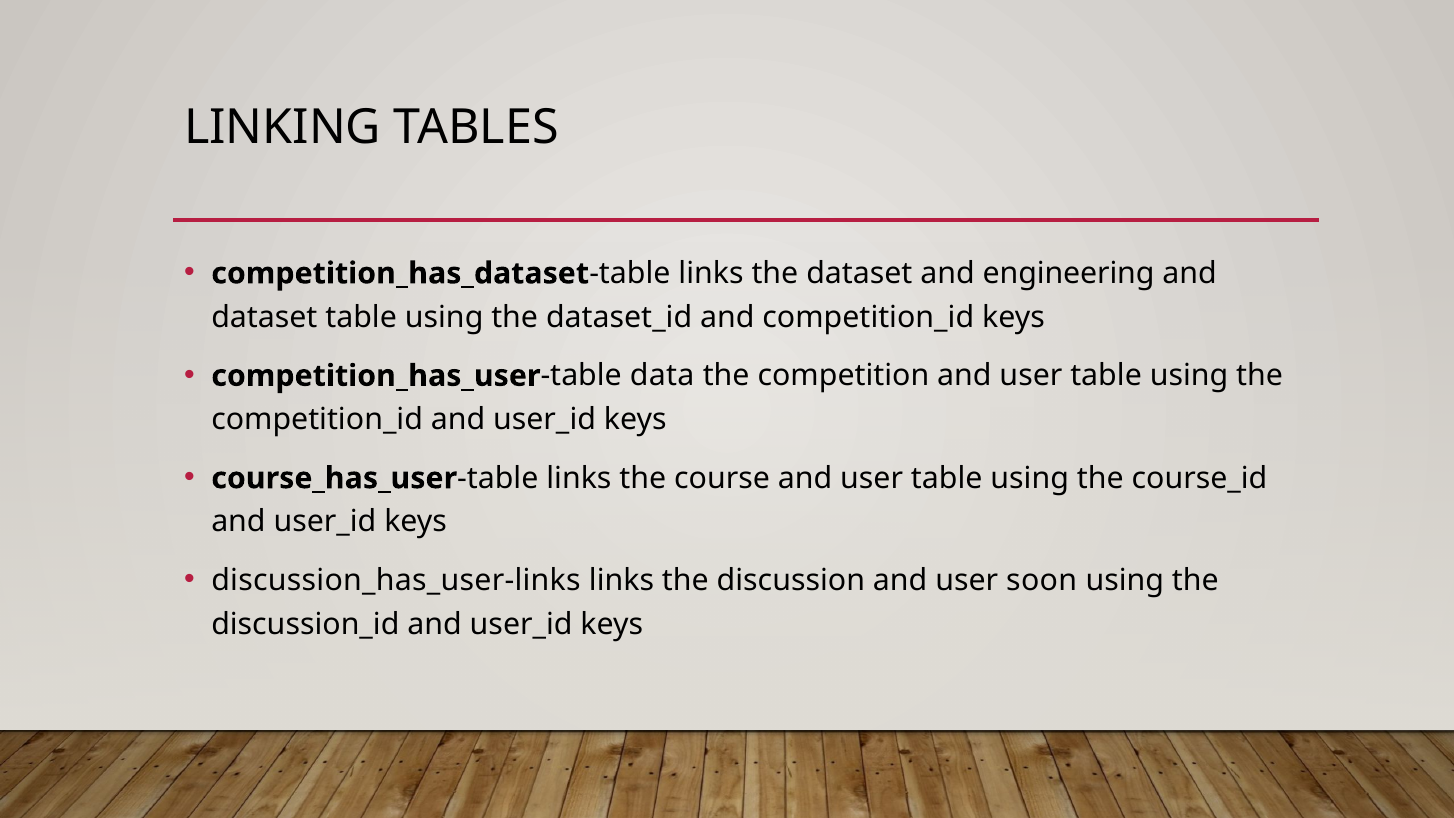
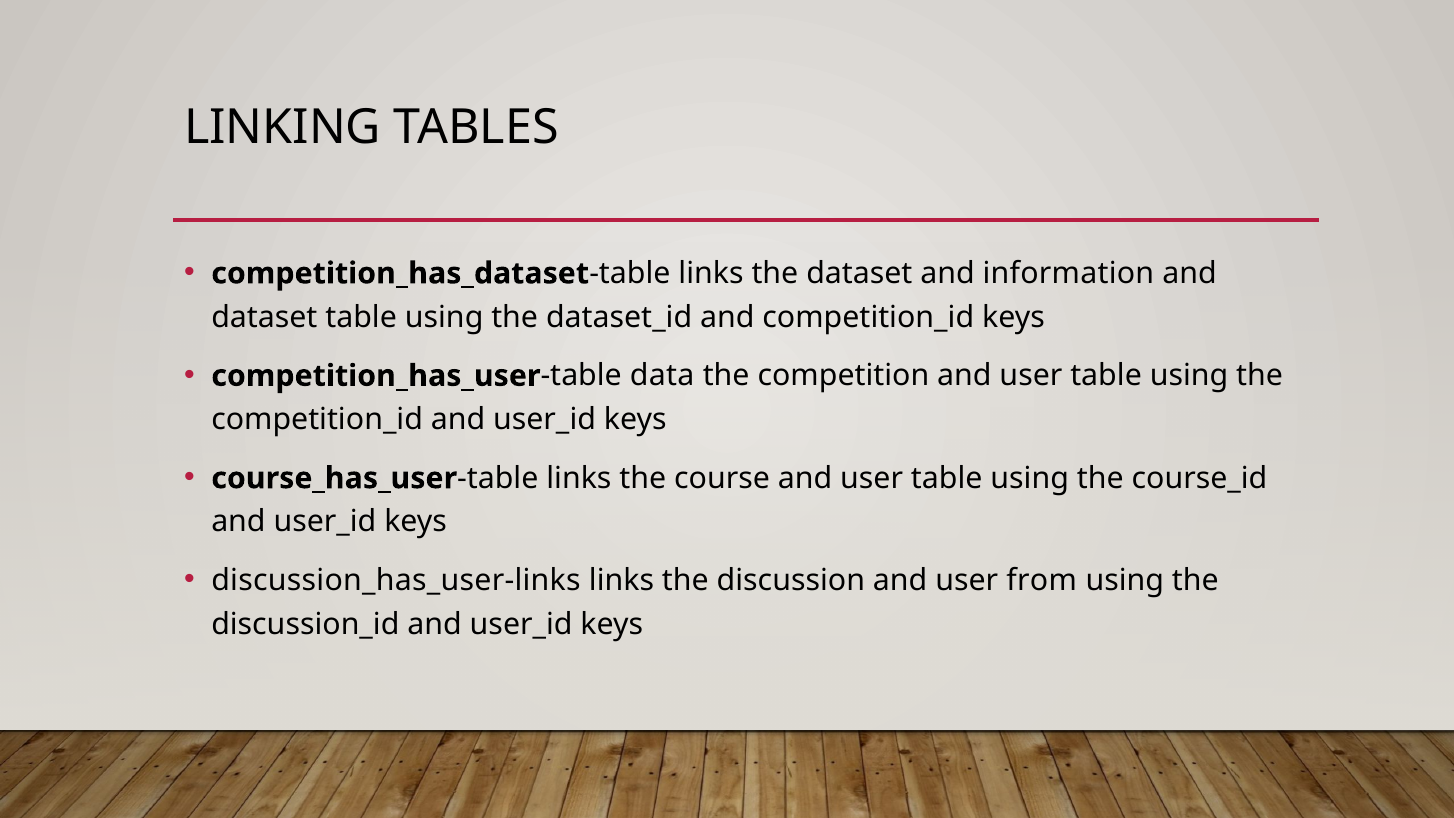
engineering: engineering -> information (1068, 273)
soon: soon -> from (1042, 581)
